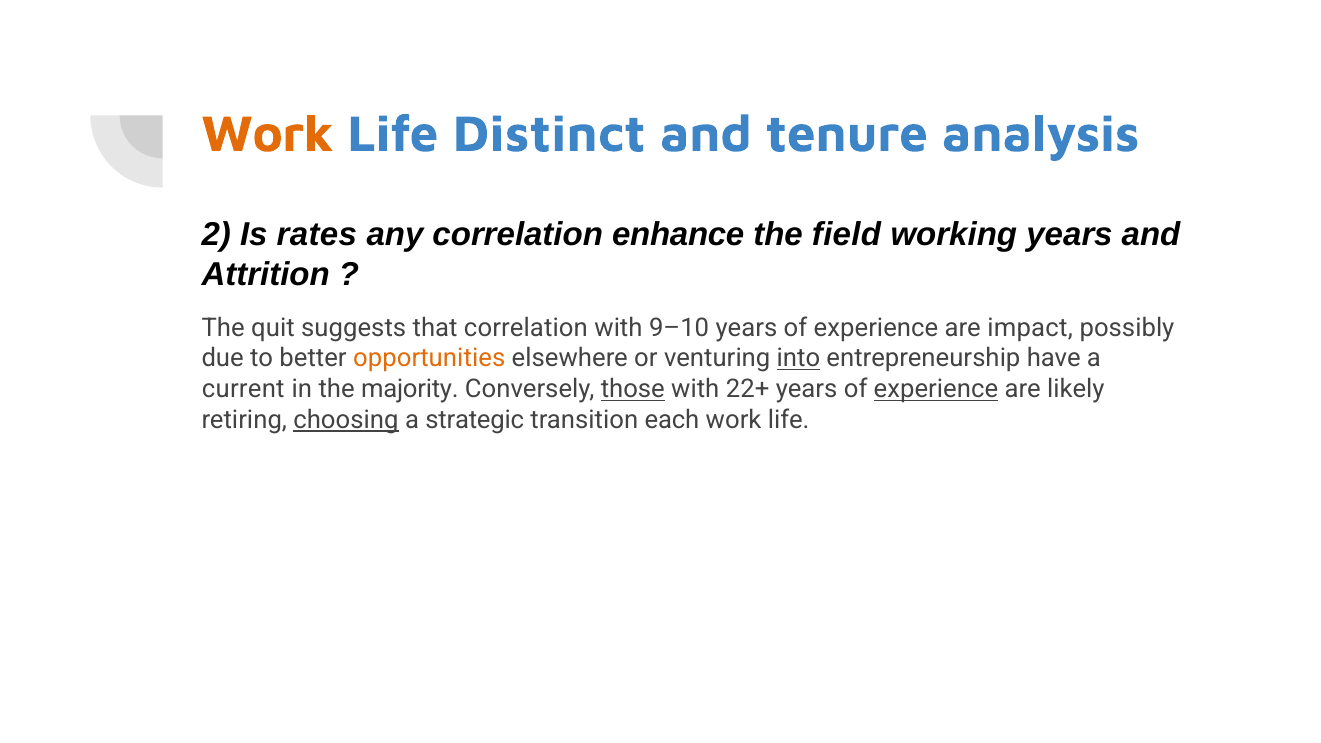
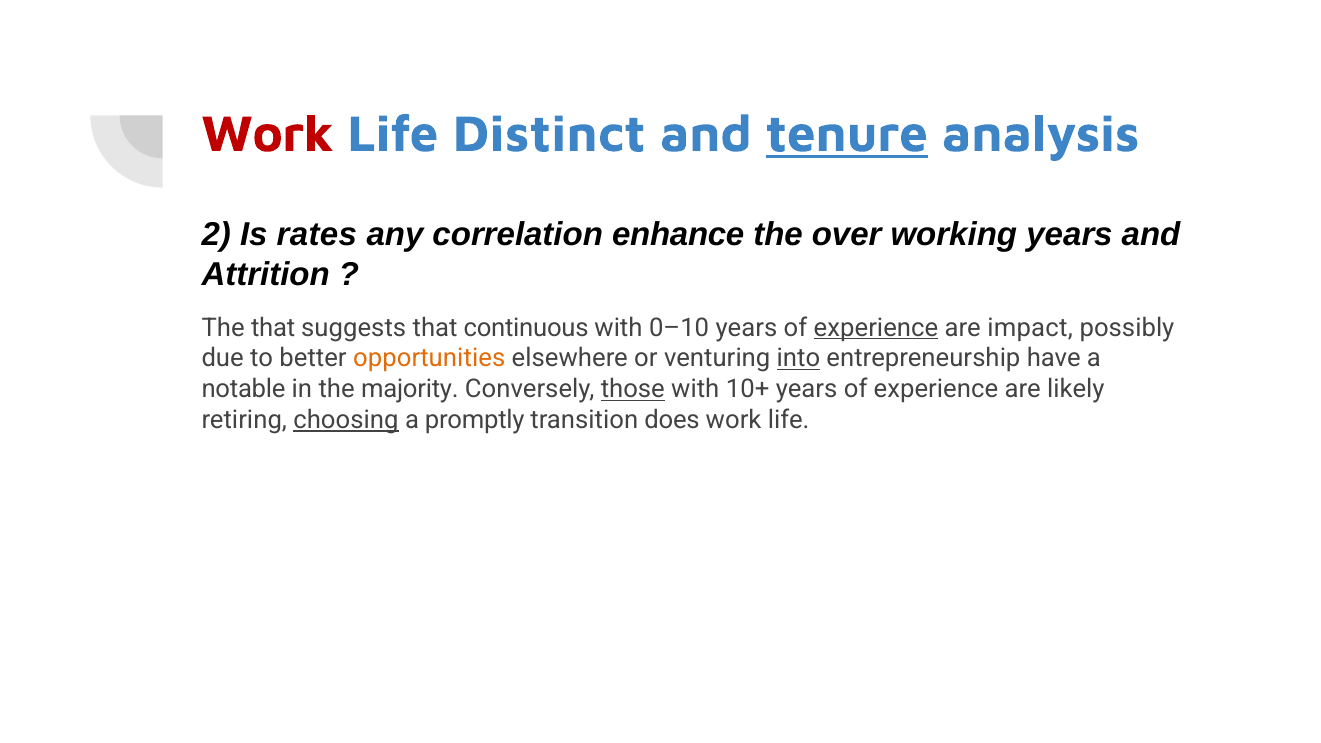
Work colour: orange -> red (268, 134)
tenure underline: none -> present (847, 134)
field: field -> over (847, 235)
The quit: quit -> that (273, 328)
that correlation: correlation -> continuous (526, 328)
9–10: 9–10 -> 0–10 (679, 328)
experience underline: none -> present (876, 328)
current: current -> notable (244, 389)
22+: 22+ -> 10+ (748, 389)
experience underline: present -> none (936, 389)
strategic: strategic -> promptly (475, 420)
each: each -> does (672, 420)
